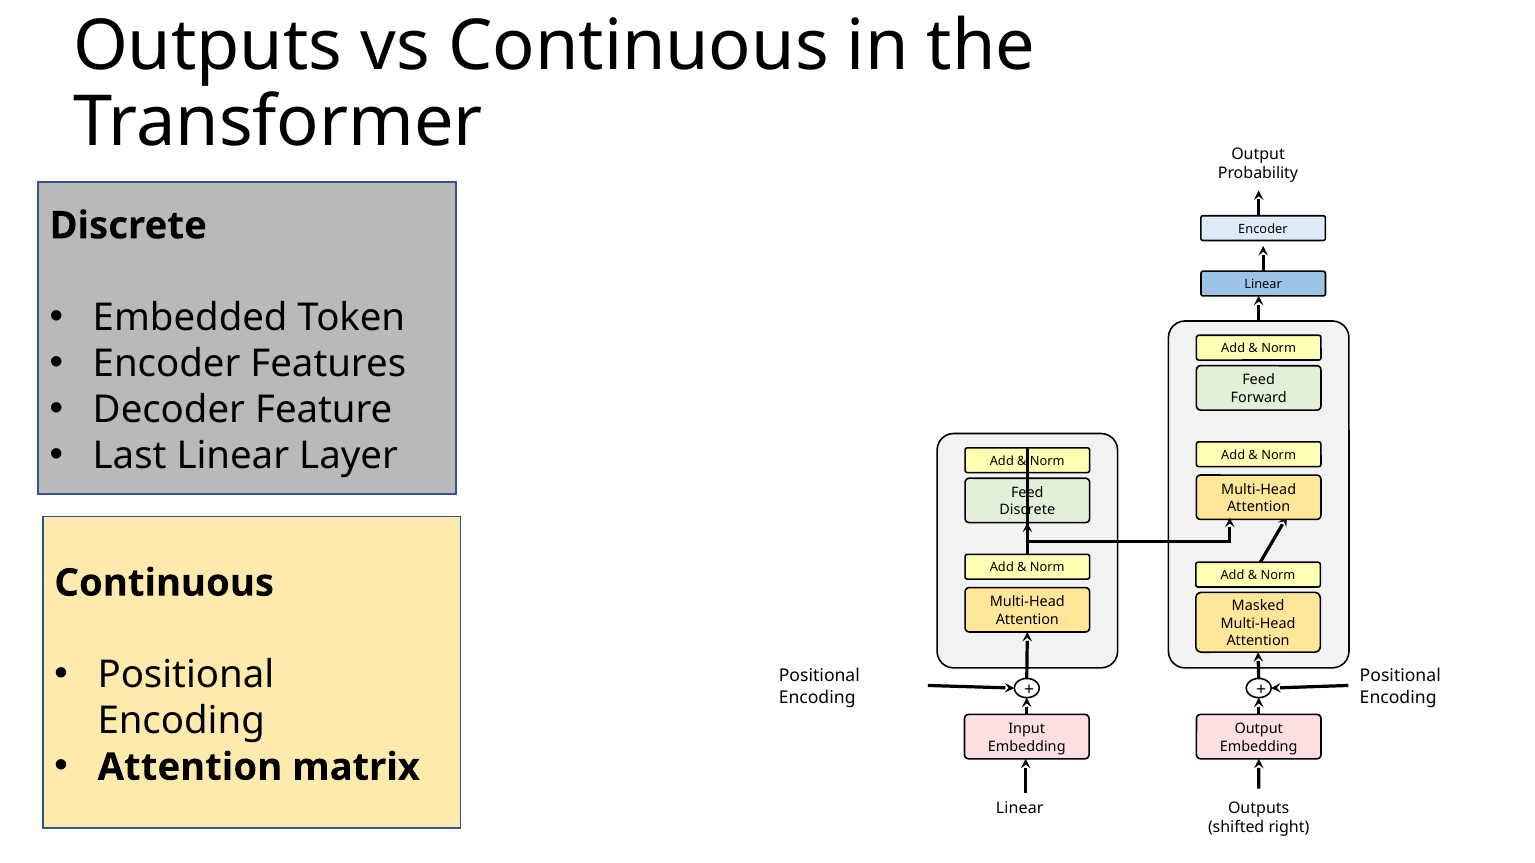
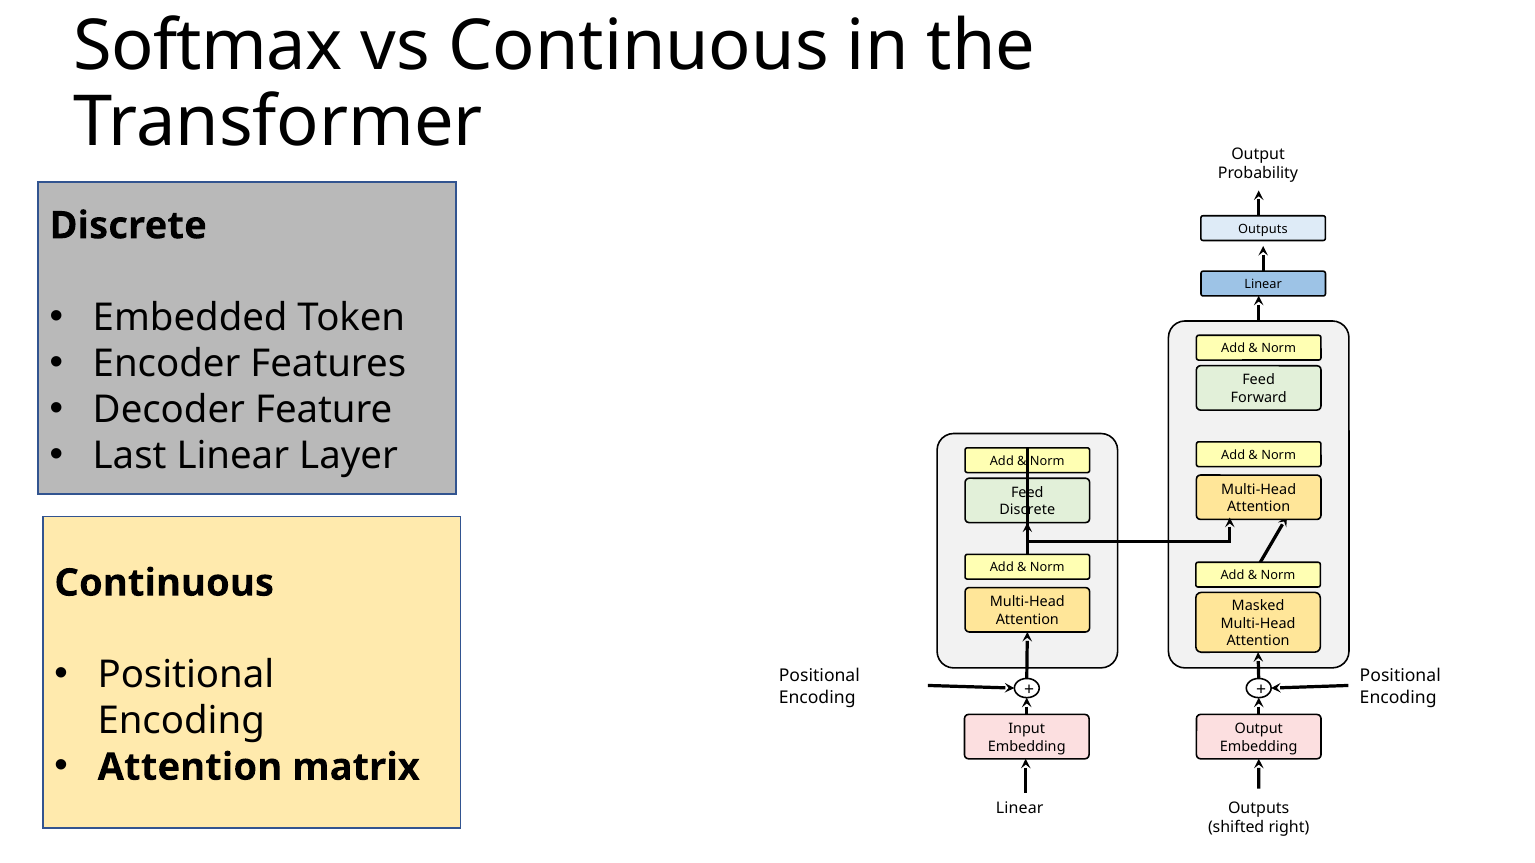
Outputs: Outputs -> Softmax (208, 47)
Encoder: Encoder -> Outputs (1263, 229)
